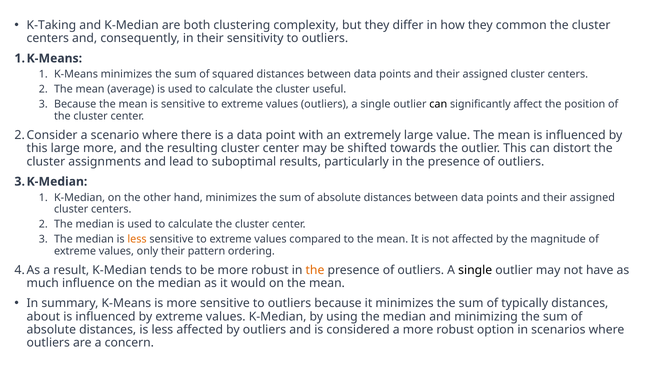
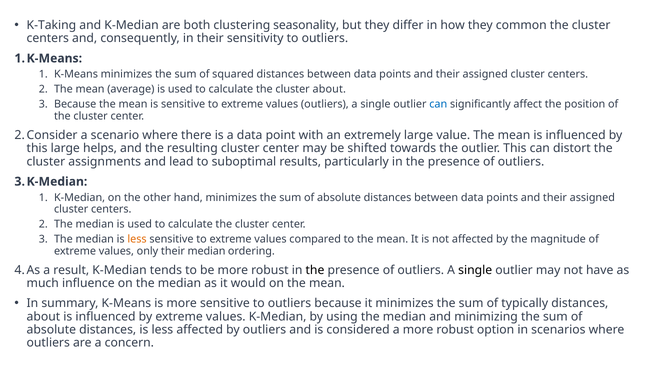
complexity: complexity -> seasonality (306, 25)
cluster useful: useful -> about (329, 89)
can colour: black -> blue (438, 104)
large more: more -> helps (100, 148)
their pattern: pattern -> median (207, 251)
the colour: orange -> black (315, 270)
